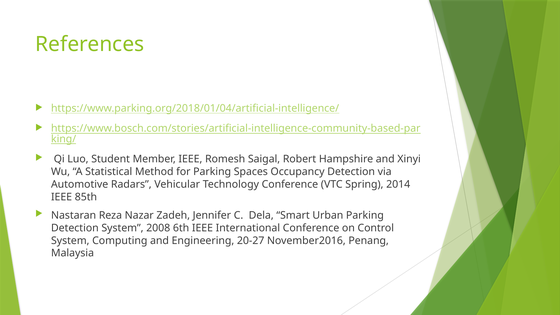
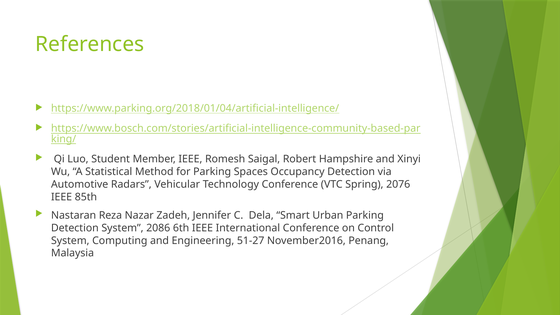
2014: 2014 -> 2076 (398, 184)
2008: 2008 -> 2086 (158, 228)
20-27: 20-27 -> 51-27 (251, 241)
